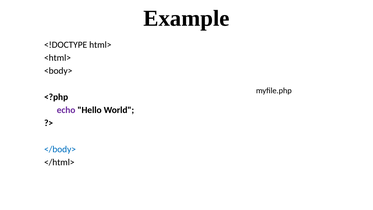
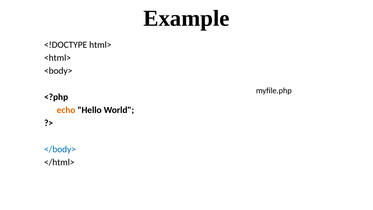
echo colour: purple -> orange (66, 110)
